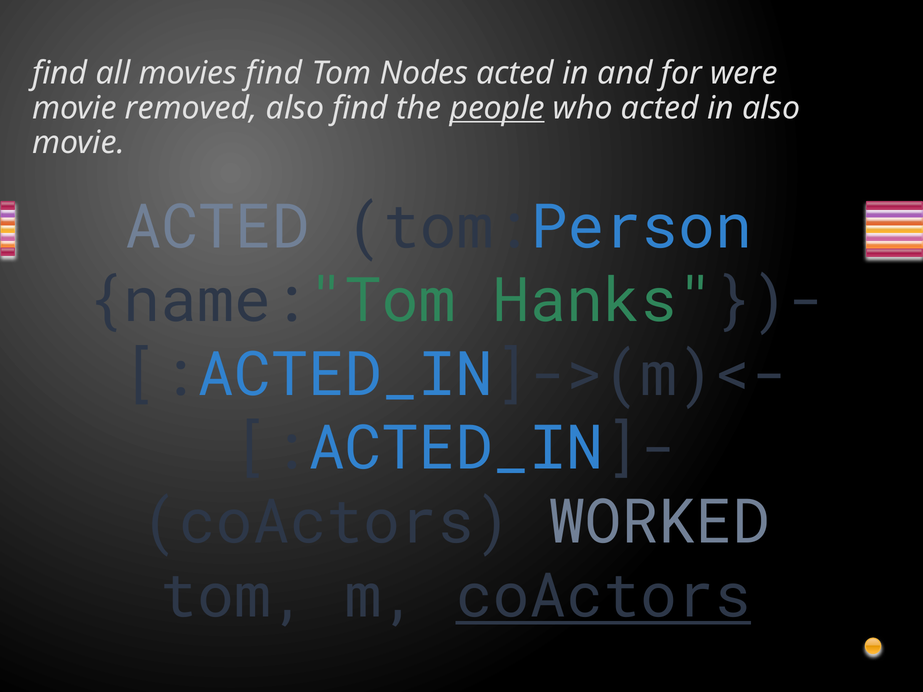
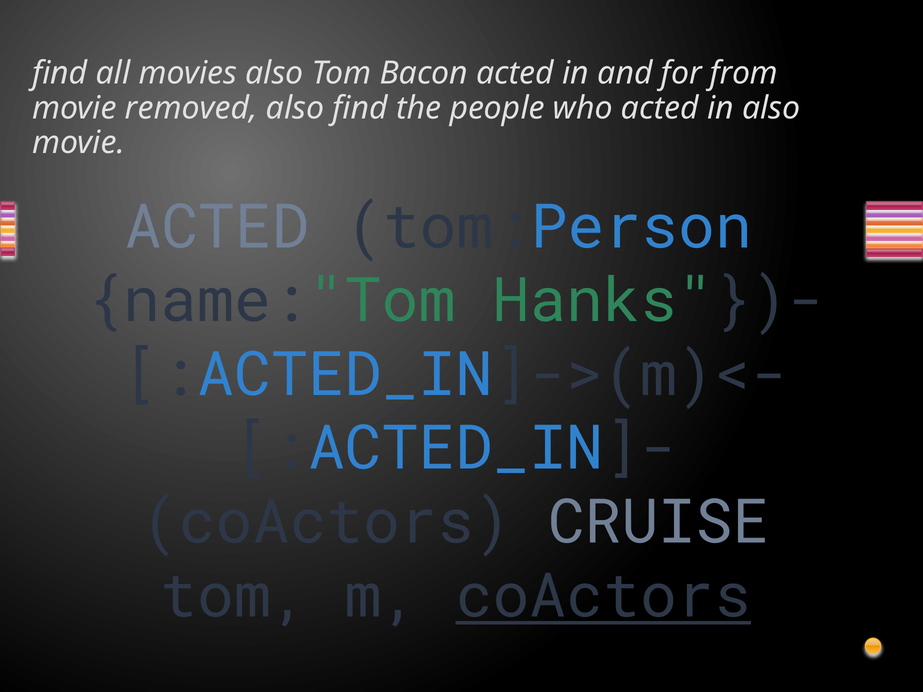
movies find: find -> also (274, 73)
Nodes: Nodes -> Bacon (424, 73)
were: were -> from (744, 73)
people underline: present -> none (497, 108)
WORKED: WORKED -> CRUISE (659, 523)
